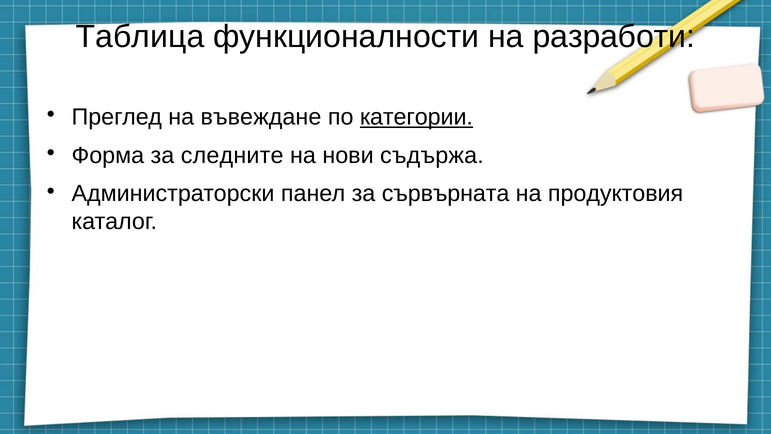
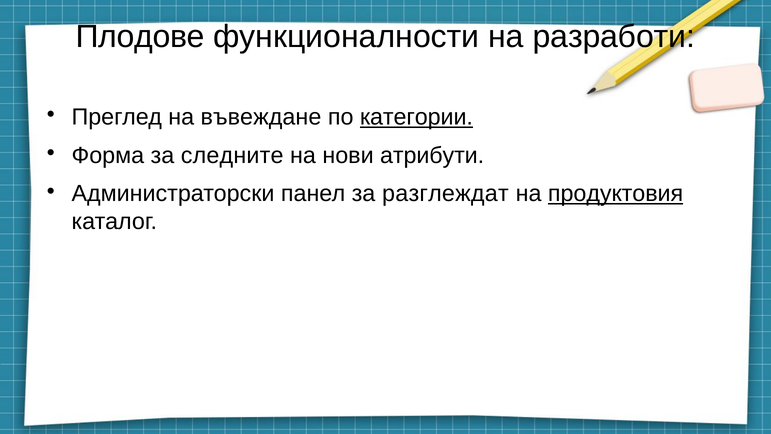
Таблица: Таблица -> Плодове (140, 36)
съдържа: съдържа -> атрибути (432, 155)
сървърната: сървърната -> разглеждат (445, 194)
продуктовия underline: none -> present (616, 194)
